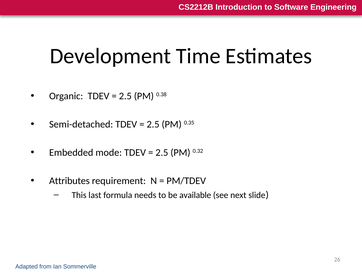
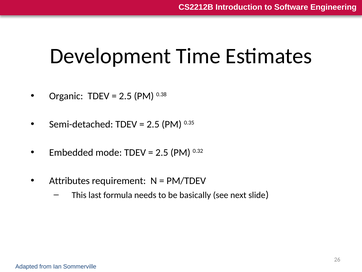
available: available -> basically (195, 195)
